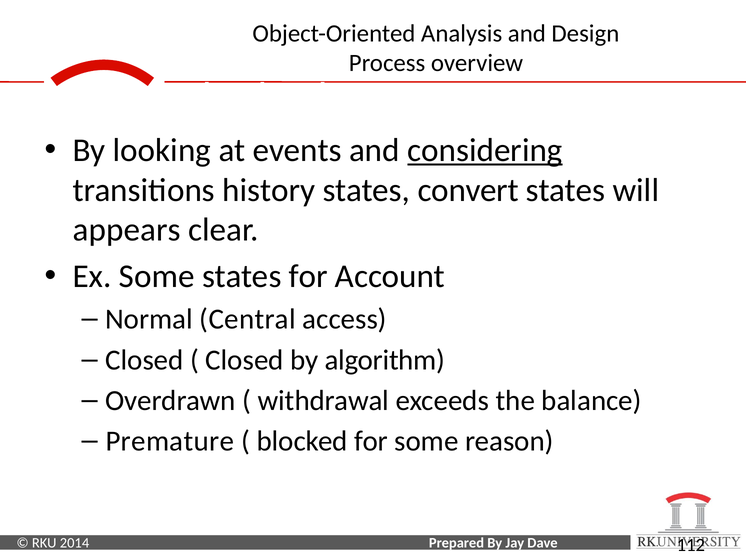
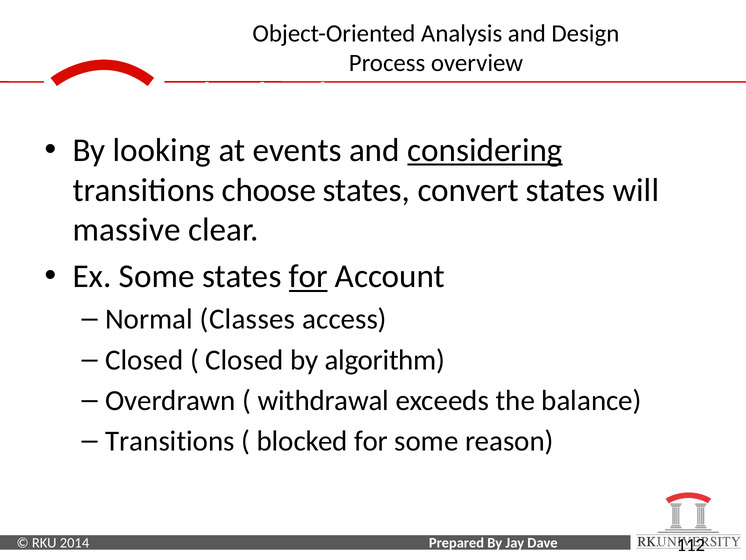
history: history -> choose (269, 190)
appears: appears -> massive (127, 230)
for underline: none -> present (308, 276)
Central: Central -> Classes (248, 319)
Premature: Premature -> Transitions (170, 441)
